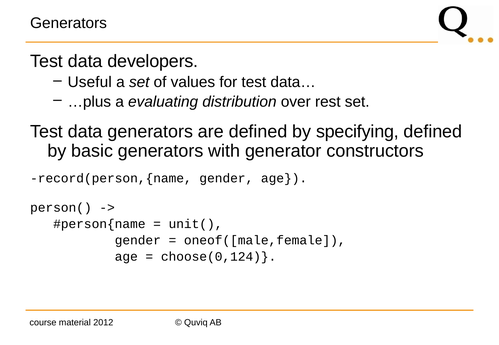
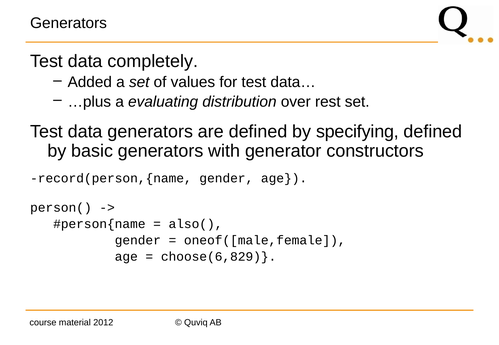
developers: developers -> completely (153, 61)
Useful: Useful -> Added (90, 82)
unit(: unit( -> also( (196, 224)
choose(0,124: choose(0,124 -> choose(6,829 (219, 257)
